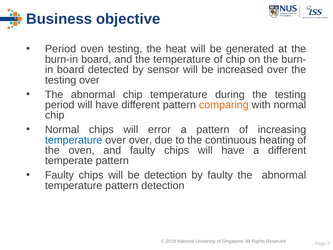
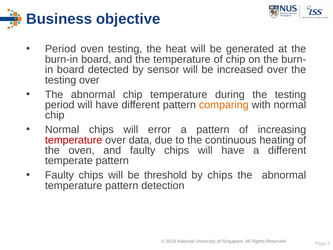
temperature colour: blue -> red (74, 140)
over over: over -> data (140, 140)
be detection: detection -> threshold (166, 175)
by faulty: faulty -> chips (220, 175)
